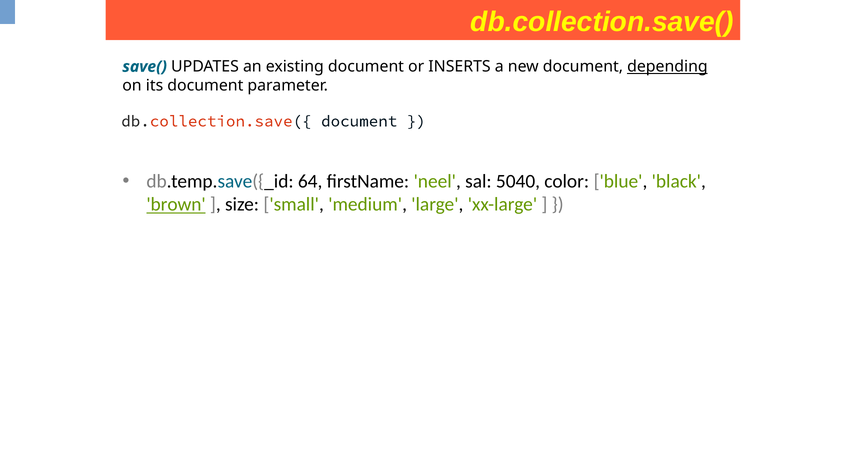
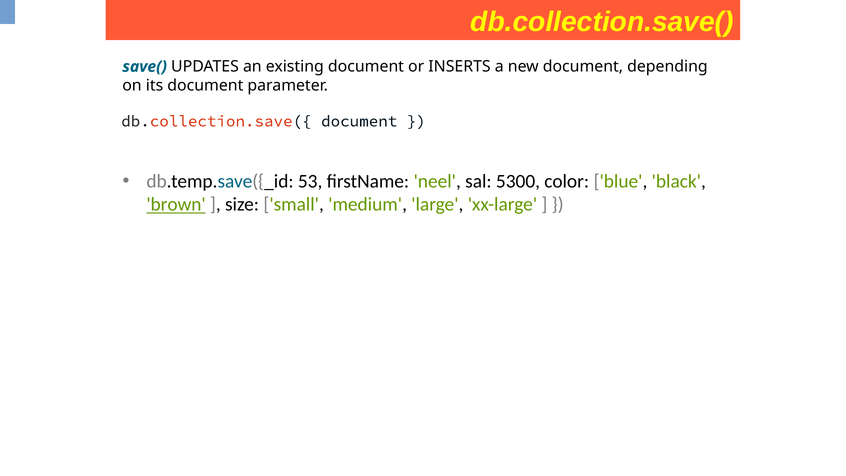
depending underline: present -> none (667, 67)
64: 64 -> 53 (310, 181)
5040: 5040 -> 5300 (518, 181)
